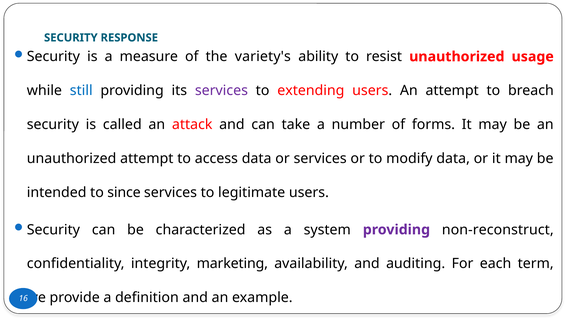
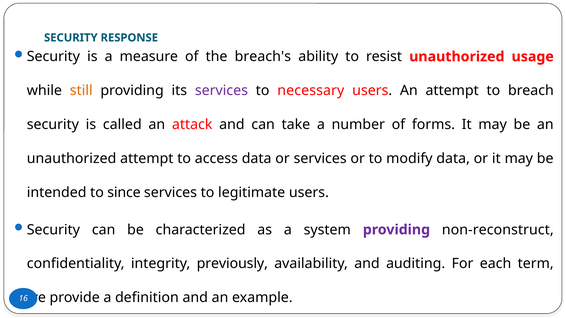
variety's: variety's -> breach's (263, 57)
still colour: blue -> orange (81, 91)
extending: extending -> necessary (311, 91)
marketing: marketing -> previously (232, 264)
